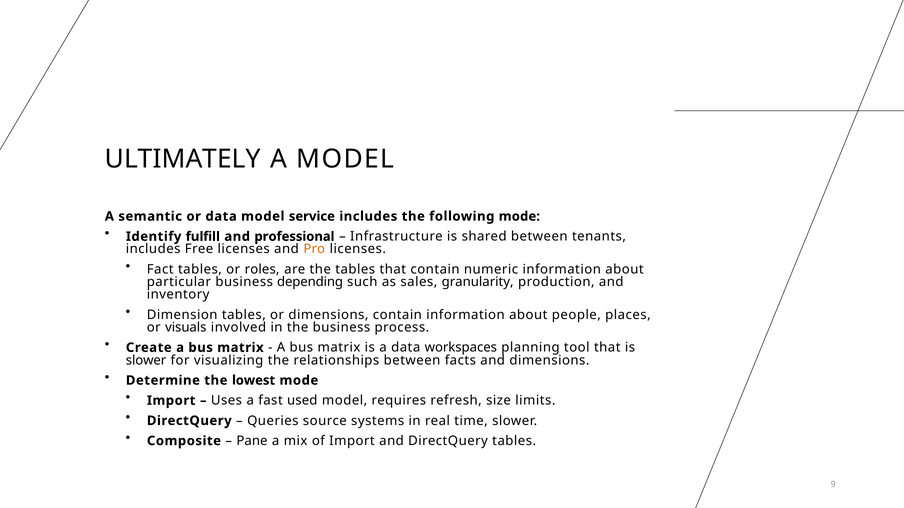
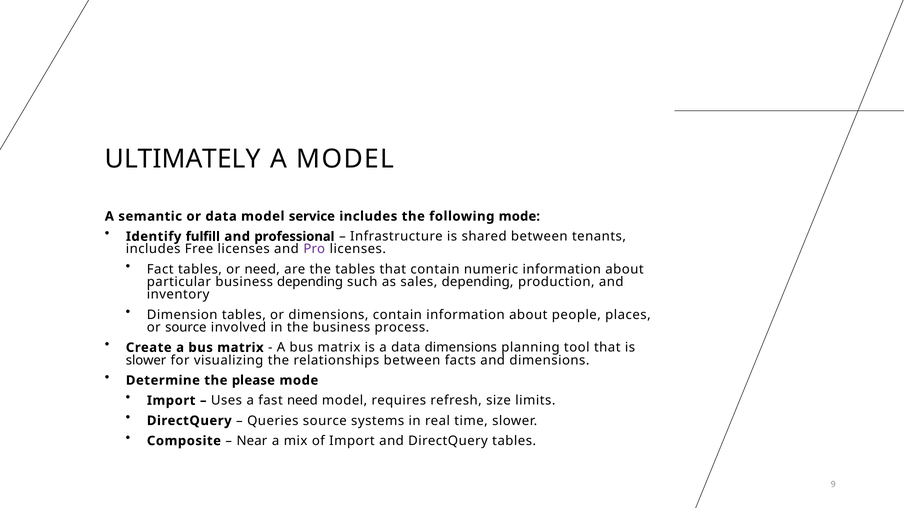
Pro colour: orange -> purple (314, 249)
or roles: roles -> need (262, 270)
sales granularity: granularity -> depending (478, 282)
or visuals: visuals -> source (186, 328)
data workspaces: workspaces -> dimensions (461, 348)
lowest: lowest -> please (253, 381)
fast used: used -> need (302, 401)
Pane: Pane -> Near (252, 441)
